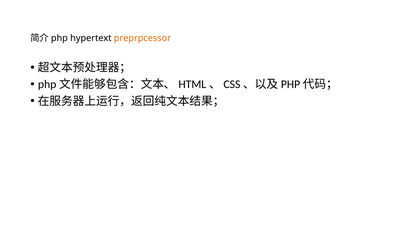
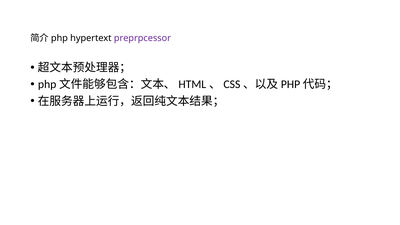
preprpcessor colour: orange -> purple (142, 38)
